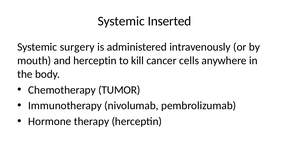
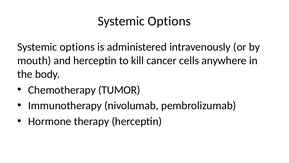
Inserted: Inserted -> Options (169, 21)
surgery: surgery -> options (77, 47)
